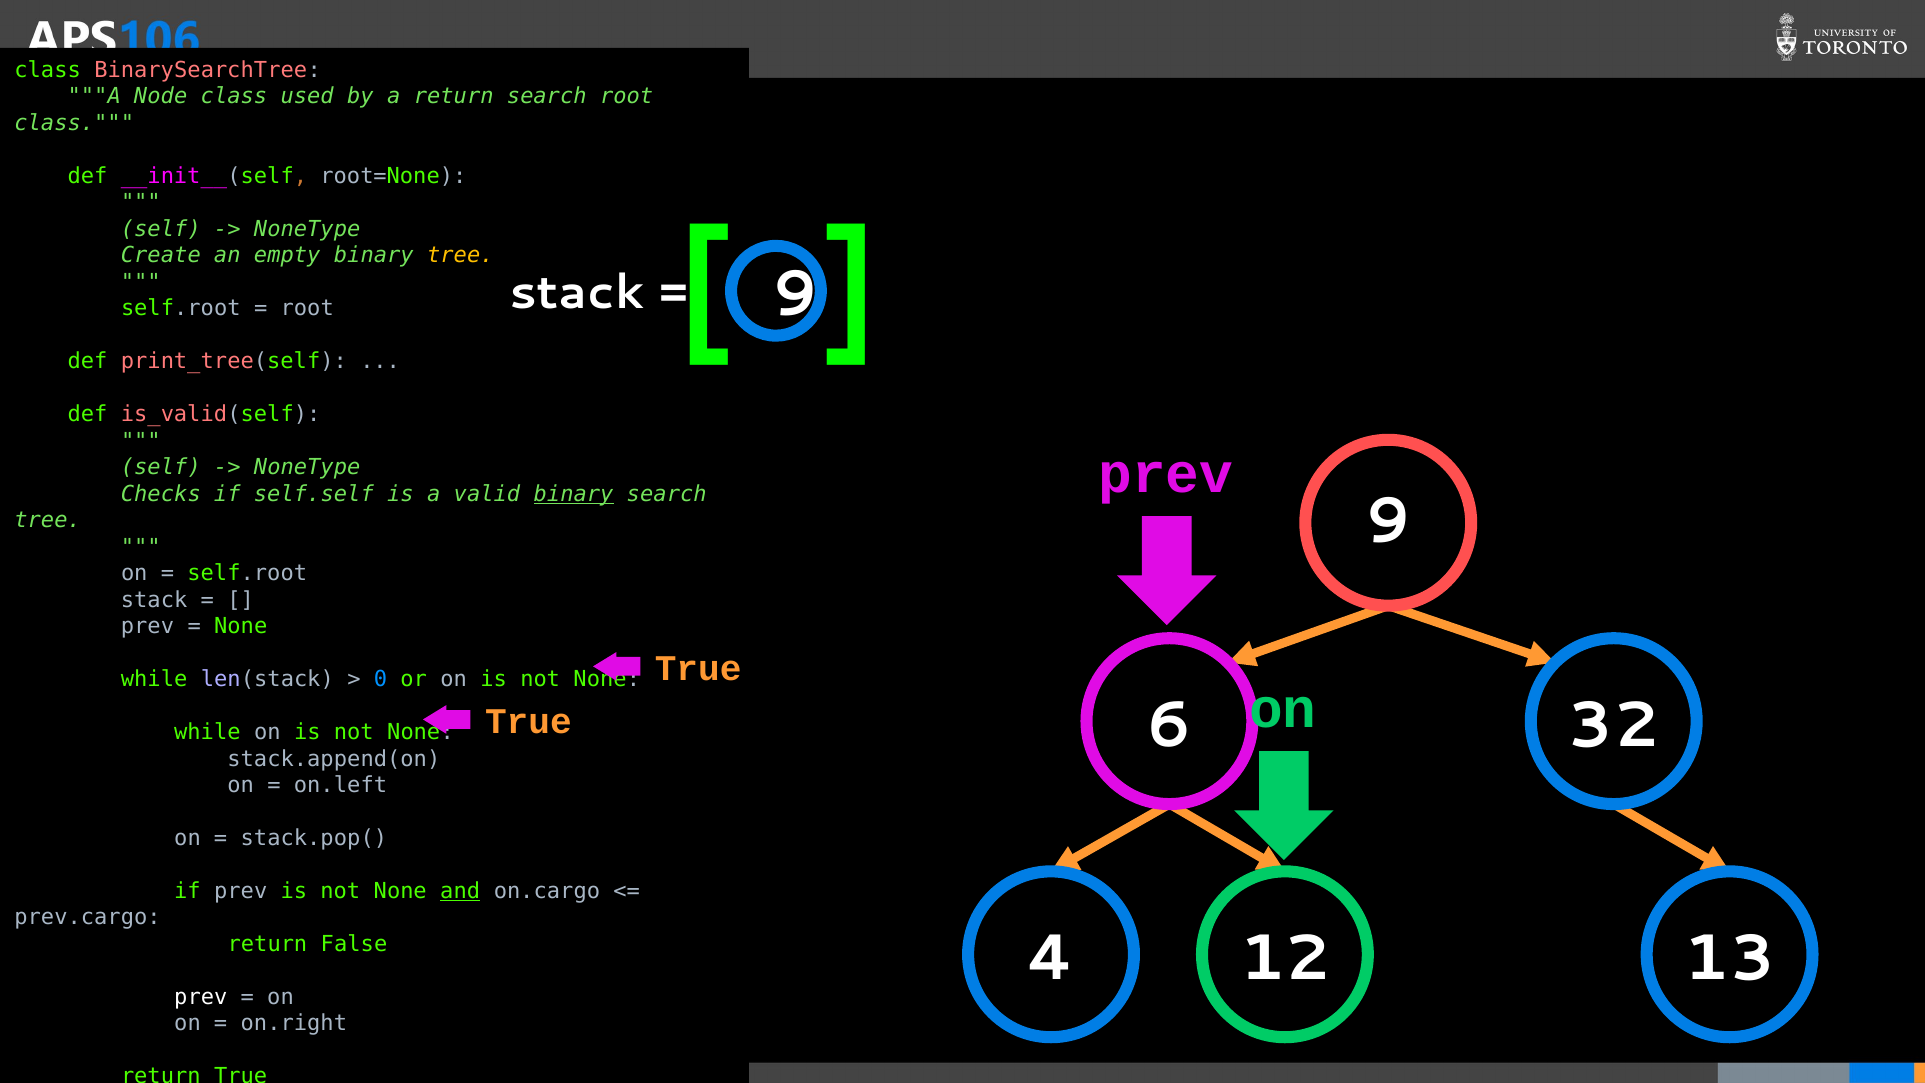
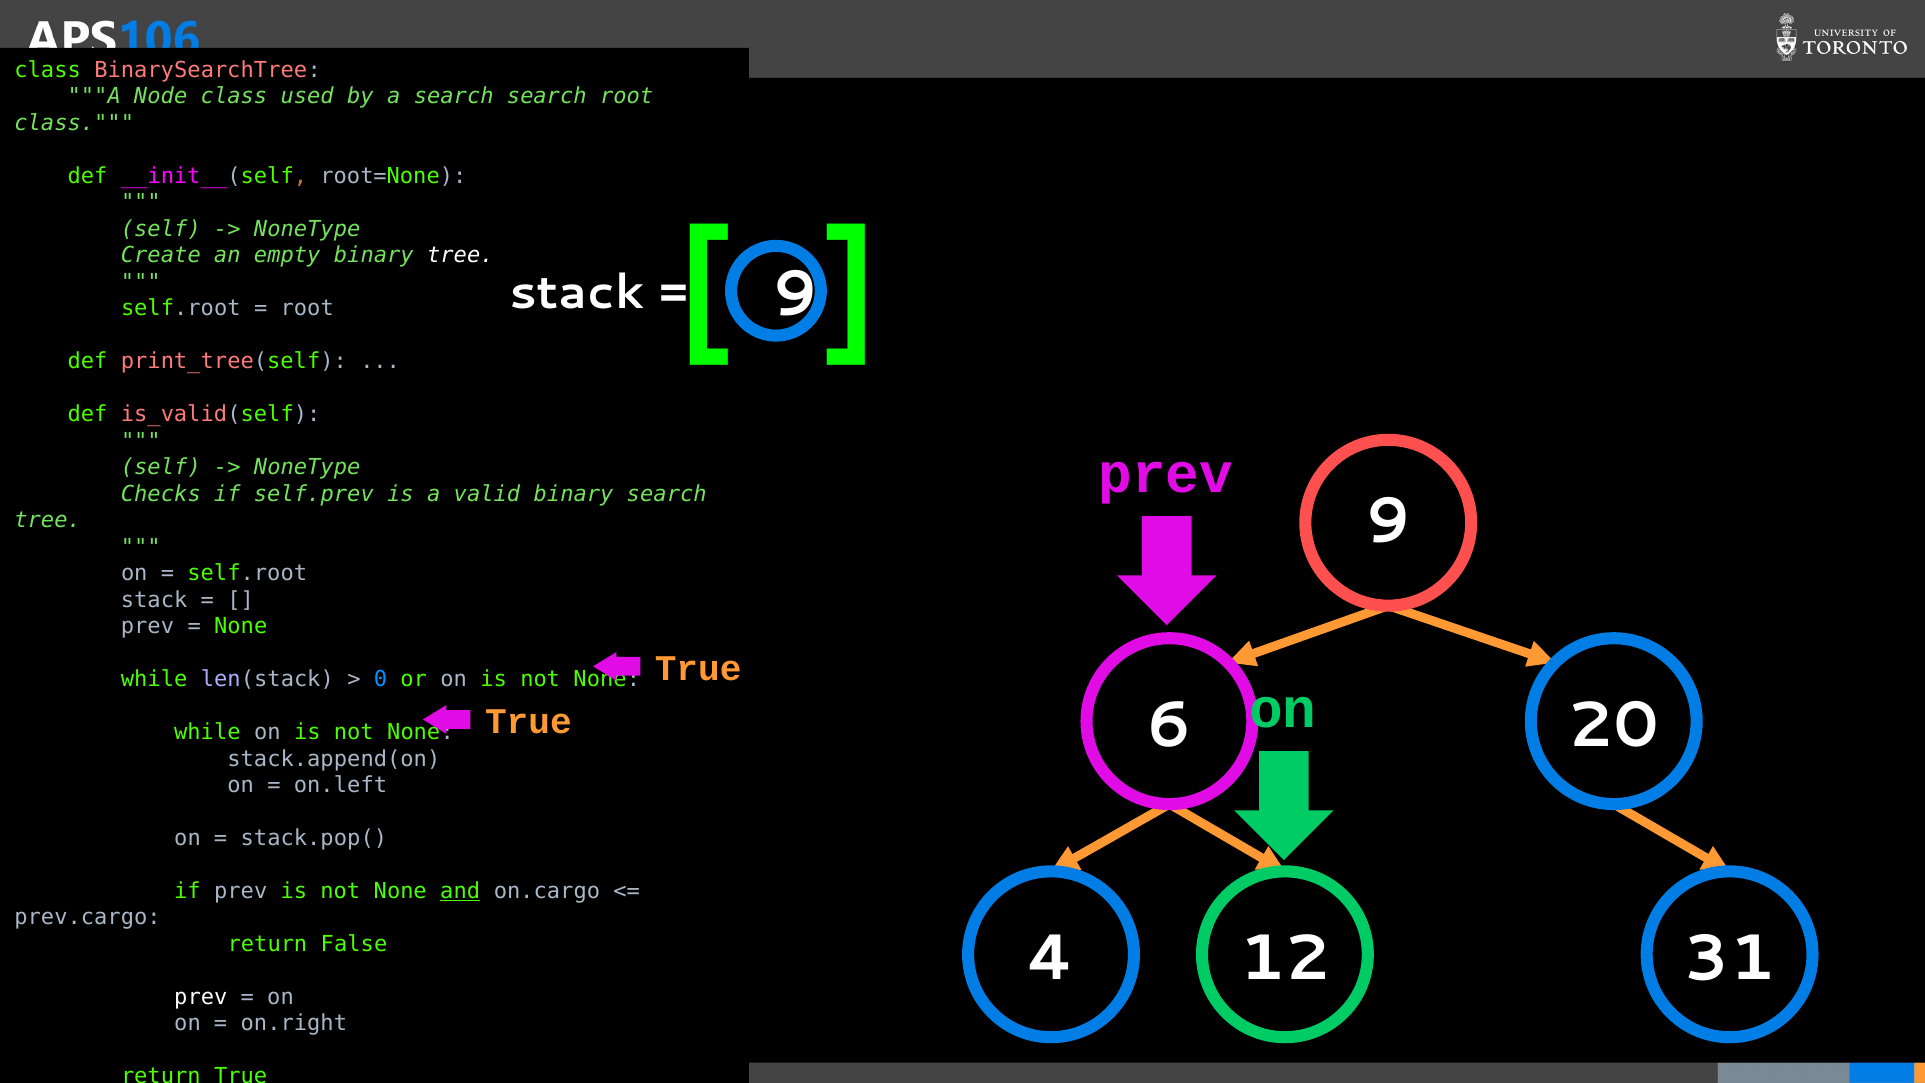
a return: return -> search (454, 96)
tree colour: yellow -> white (460, 255)
self.self: self.self -> self.prev (314, 494)
binary underline: present -> none (574, 494)
32: 32 -> 20 (1614, 725)
13: 13 -> 31 (1730, 958)
